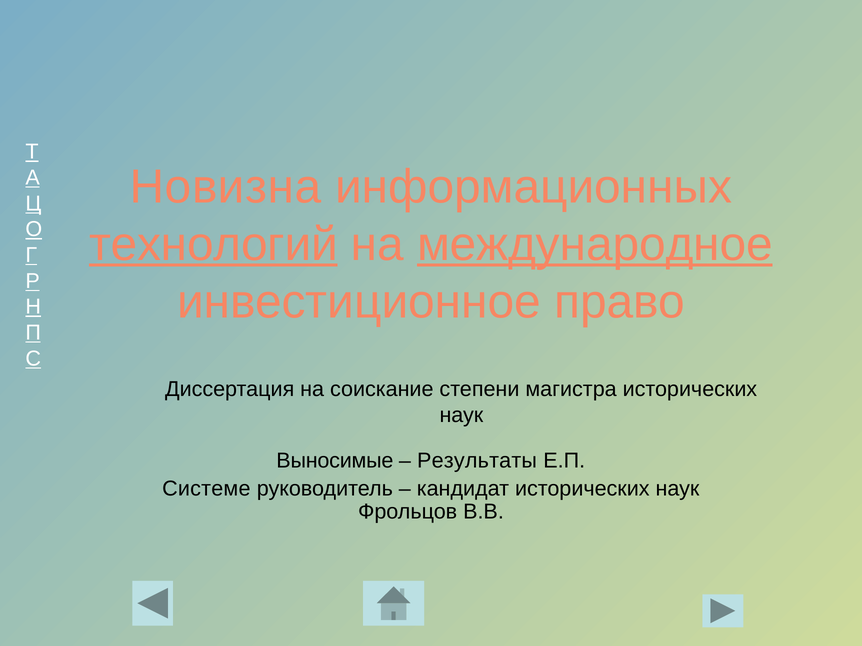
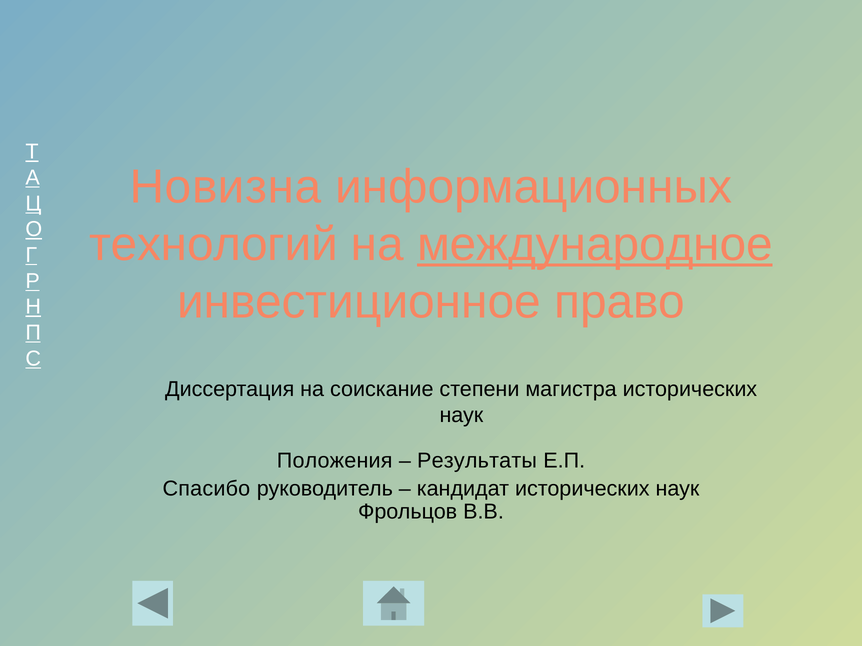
технологий underline: present -> none (213, 245)
Выносимые: Выносимые -> Положения (335, 461)
Системе: Системе -> Спасибо (206, 489)
